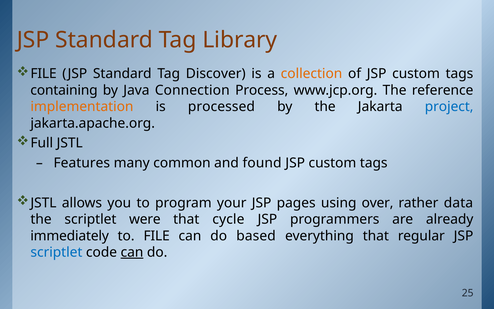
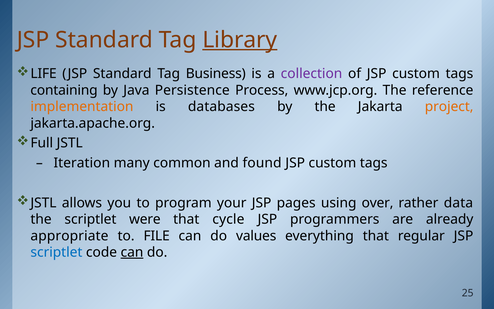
Library underline: none -> present (240, 40)
FILE: FILE -> LIFE (44, 74)
Discover: Discover -> Business (216, 74)
collection colour: orange -> purple (312, 74)
Connection: Connection -> Persistence (192, 90)
processed: processed -> databases (221, 107)
project colour: blue -> orange (449, 107)
Features: Features -> Iteration (82, 163)
immediately: immediately -> appropriate (69, 236)
based: based -> values (256, 236)
